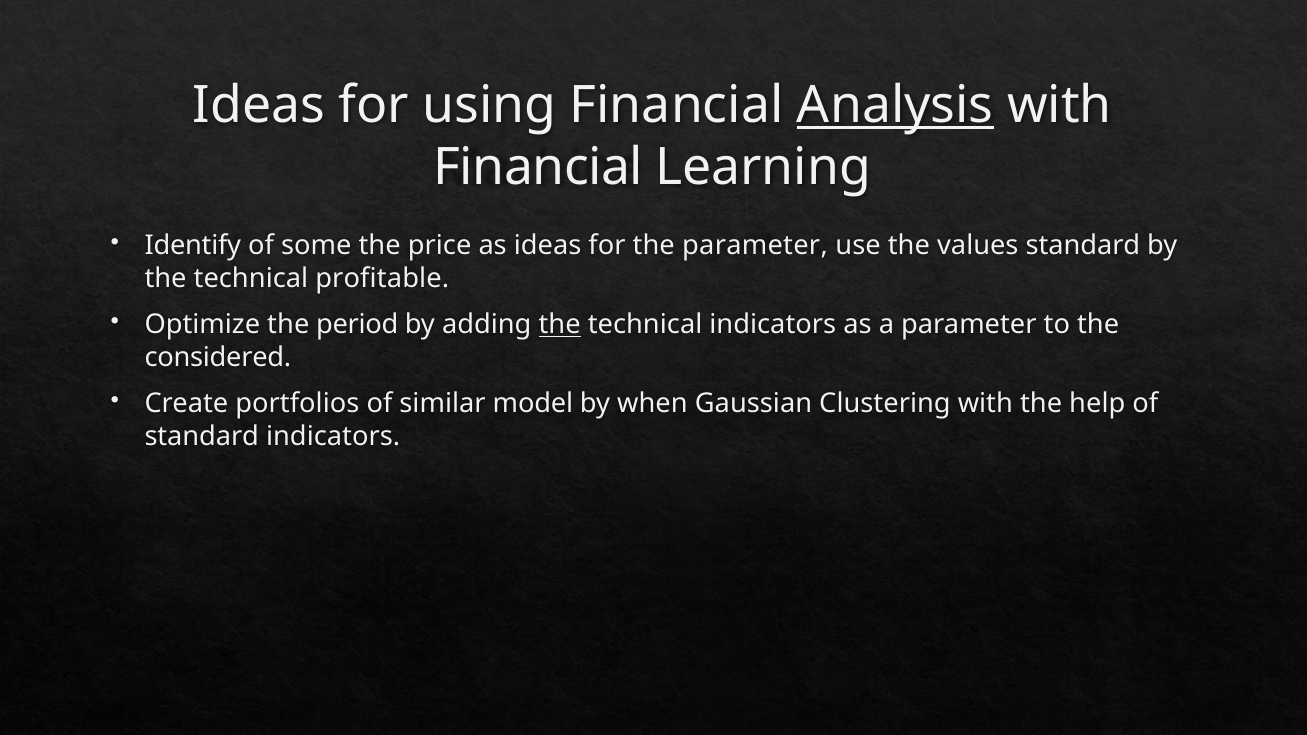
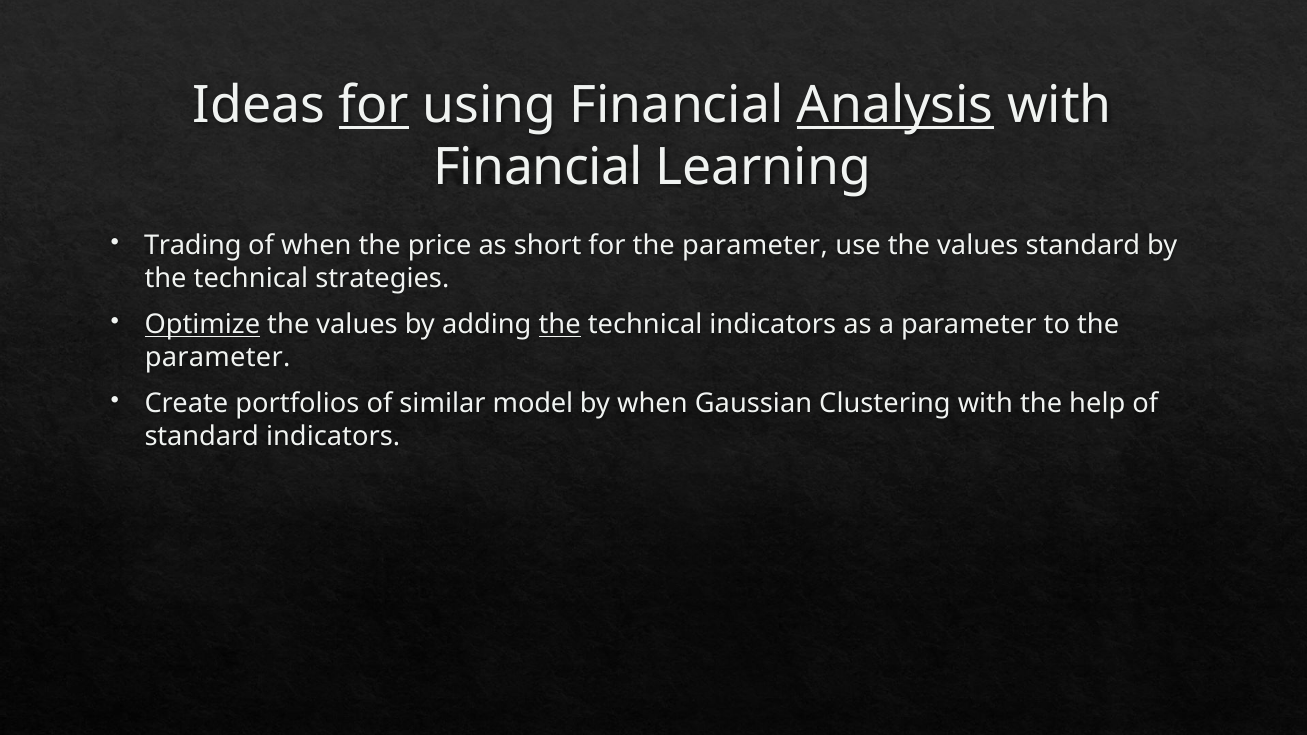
for underline: none -> present (374, 105)
Identify: Identify -> Trading (193, 246)
of some: some -> when (316, 246)
as ideas: ideas -> short (548, 246)
profitable: profitable -> strategies (382, 278)
Optimize underline: none -> present (202, 325)
period: period -> values (357, 325)
considered: considered -> parameter (218, 357)
